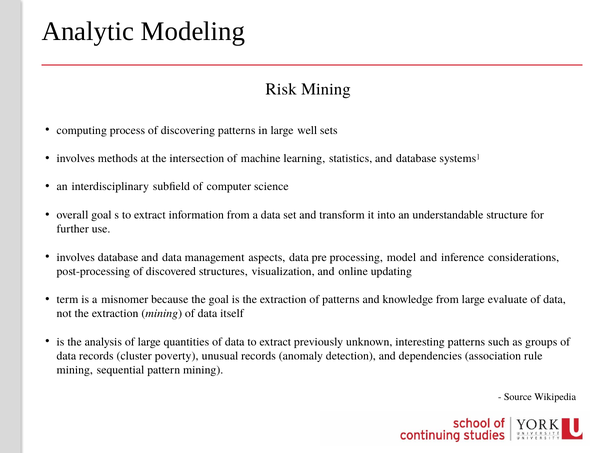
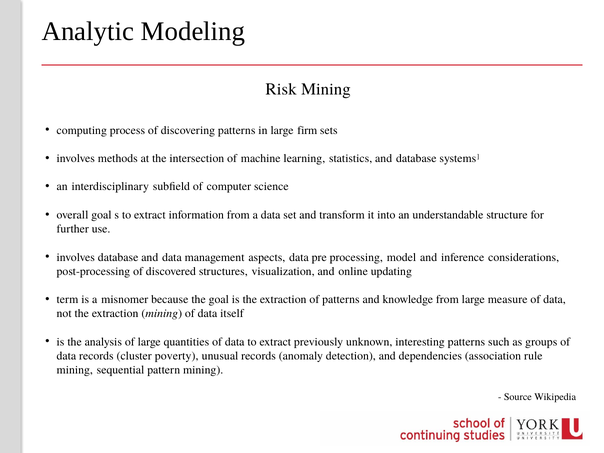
well: well -> firm (307, 130)
evaluate: evaluate -> measure (508, 299)
